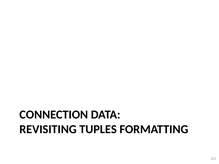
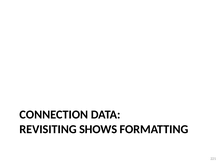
TUPLES: TUPLES -> SHOWS (98, 129)
